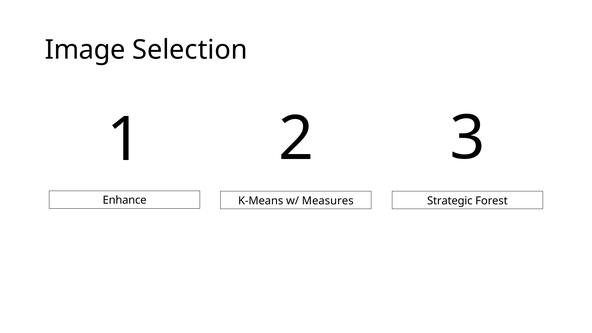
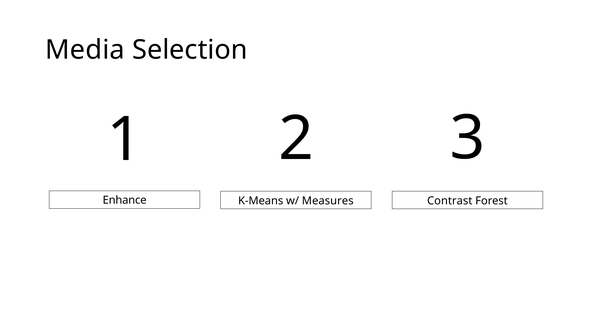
Image: Image -> Media (85, 50)
Strategic: Strategic -> Contrast (450, 201)
